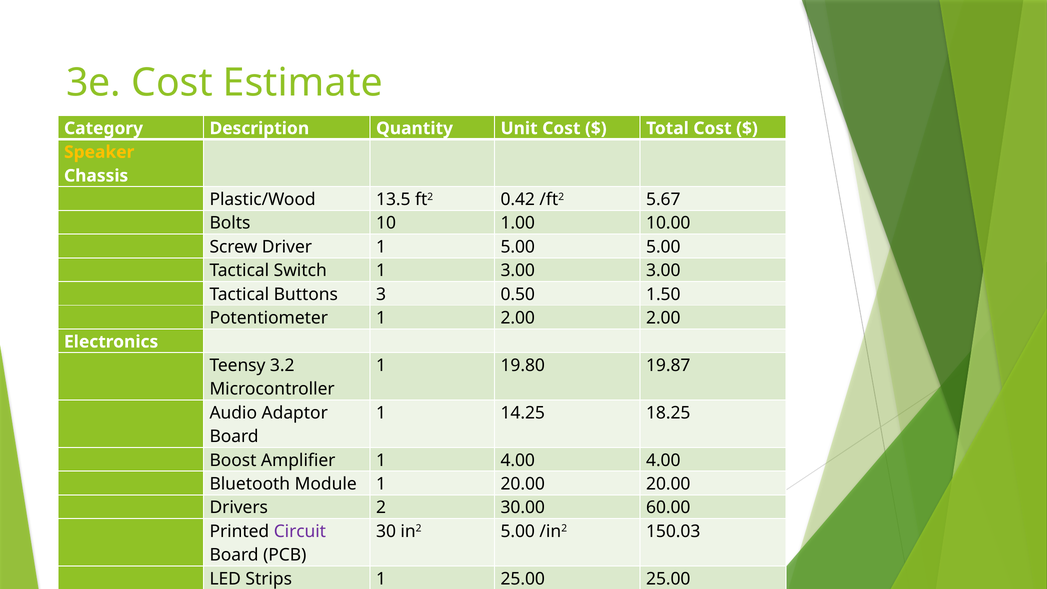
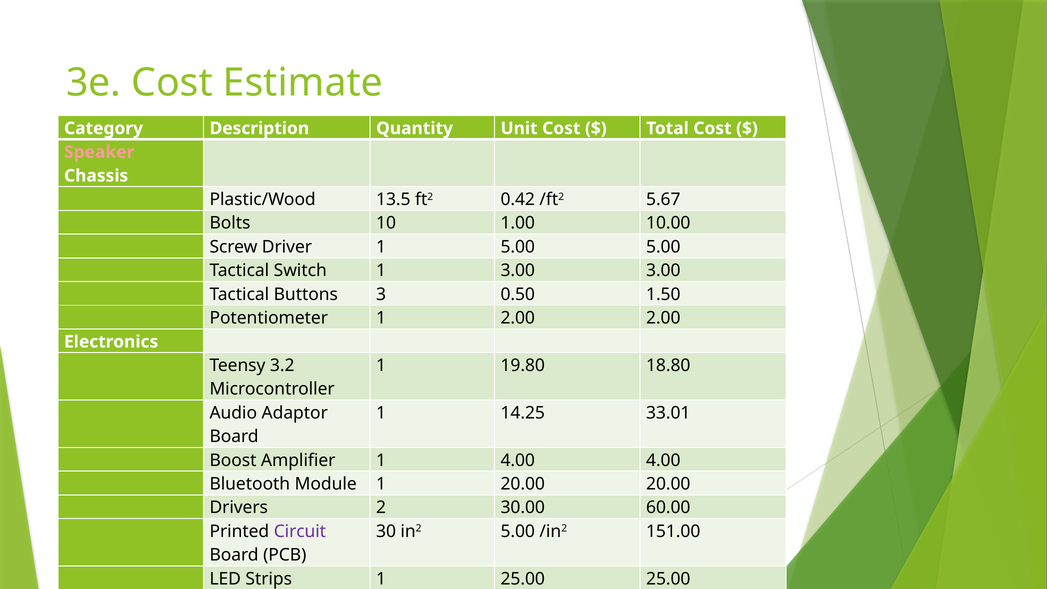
Speaker colour: yellow -> pink (99, 152)
19.87: 19.87 -> 18.80 (668, 365)
18.25: 18.25 -> 33.01 (668, 413)
150.03: 150.03 -> 151.00 (673, 531)
